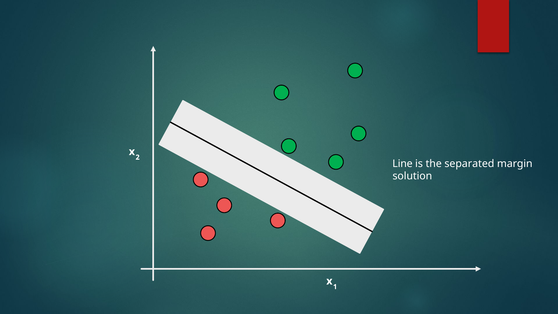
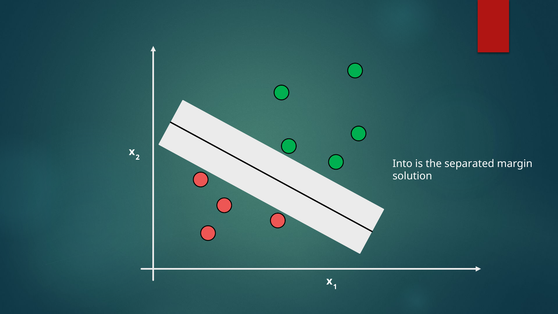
Line: Line -> Into (403, 164)
